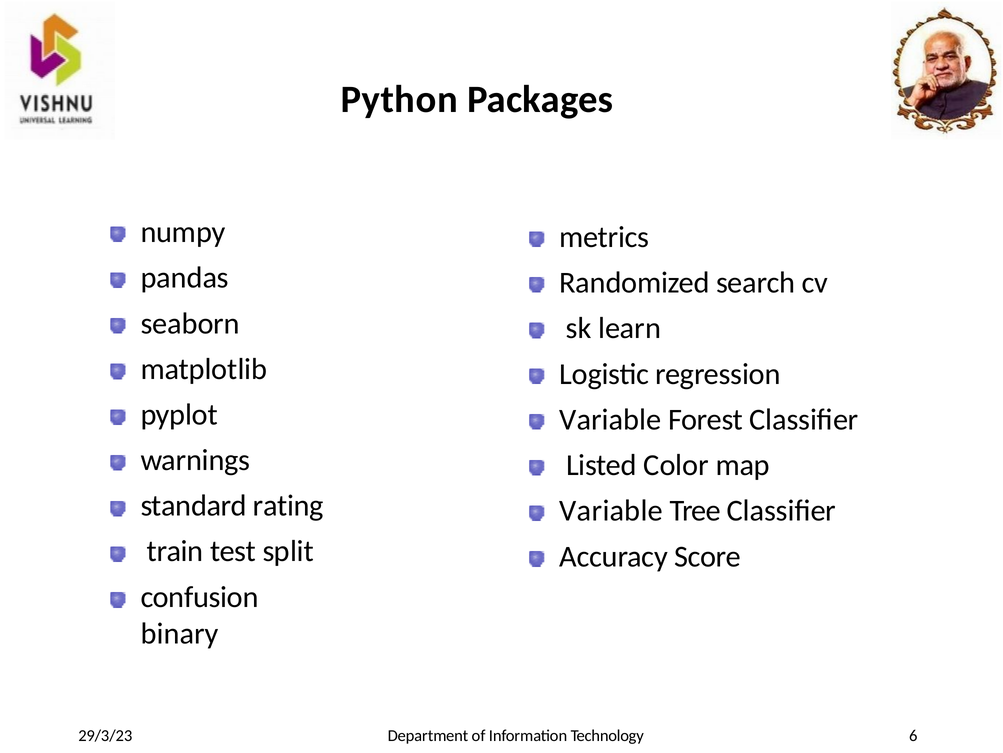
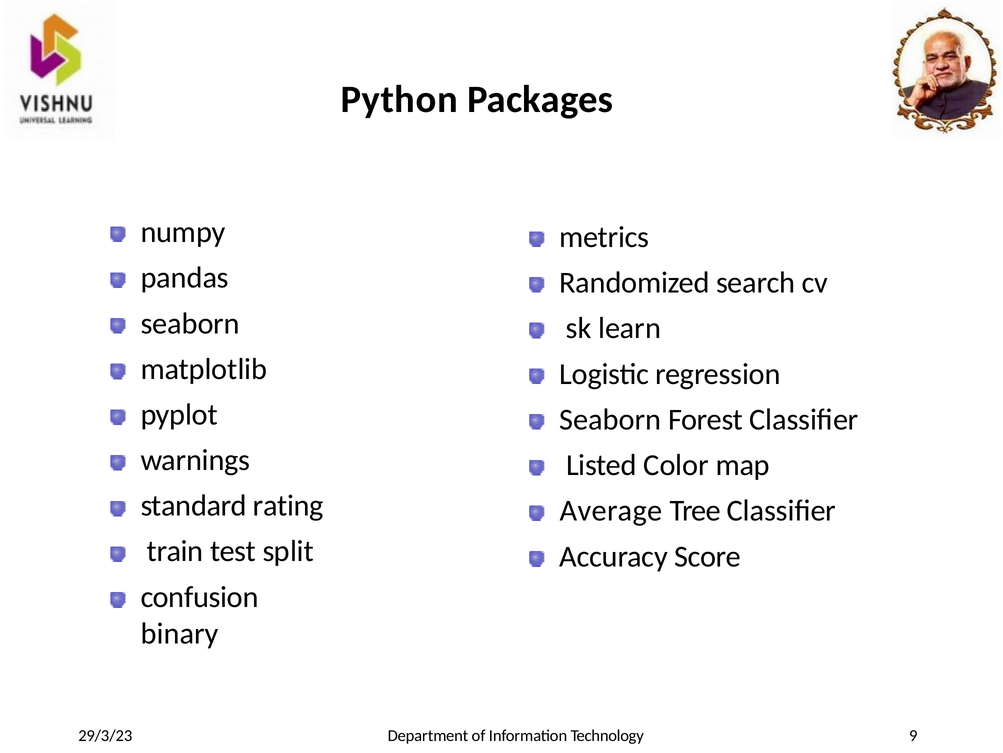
Variable: Variable -> Seaborn (610, 420)
Variable: Variable -> Average (611, 511)
6: 6 -> 9 (913, 735)
